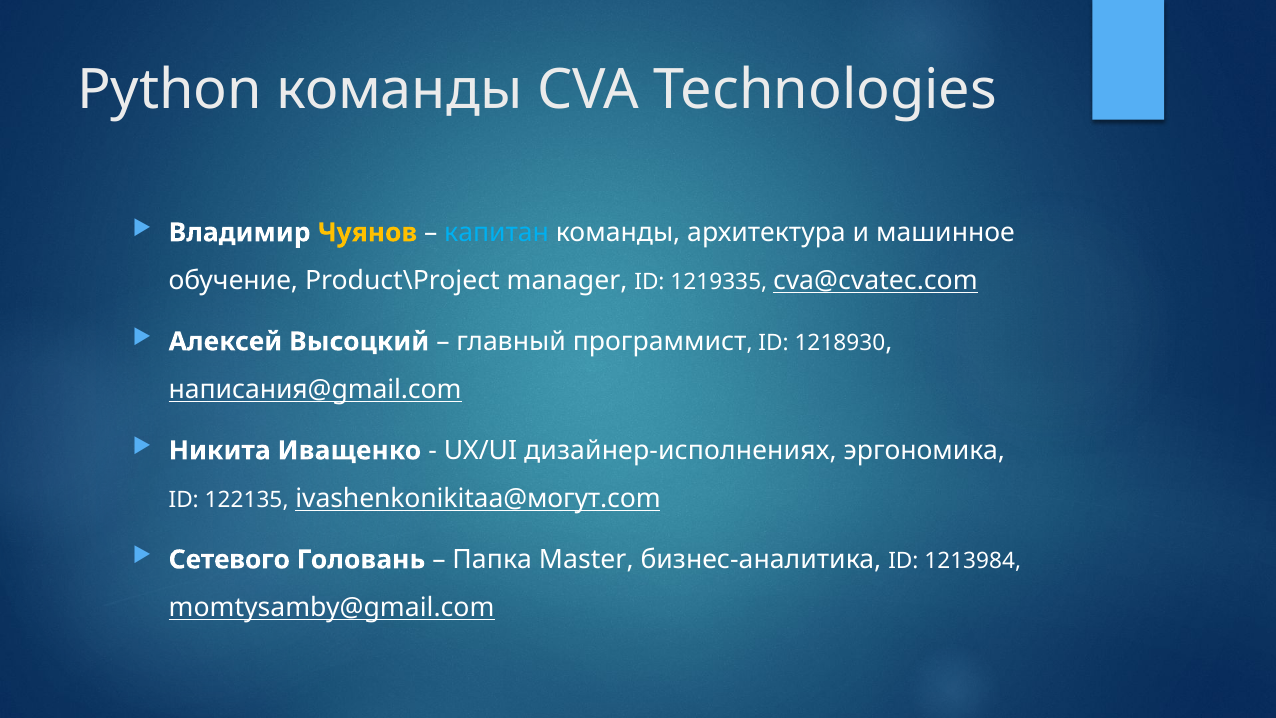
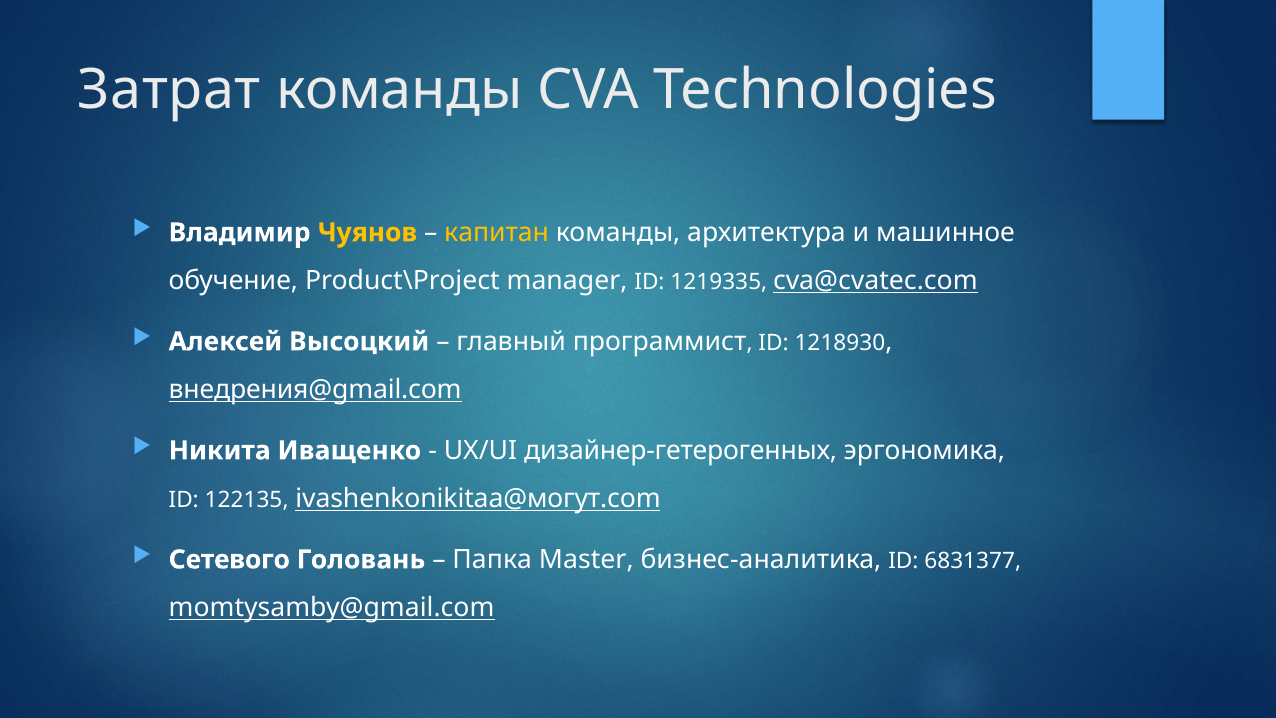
Python: Python -> Затрат (169, 90)
капитан colour: light blue -> yellow (497, 233)
написания@gmail.com: написания@gmail.com -> внедрения@gmail.com (315, 389)
дизайнер-исполнениях: дизайнер-исполнениях -> дизайнер-гетерогенных (681, 451)
1213984: 1213984 -> 6831377 (973, 561)
